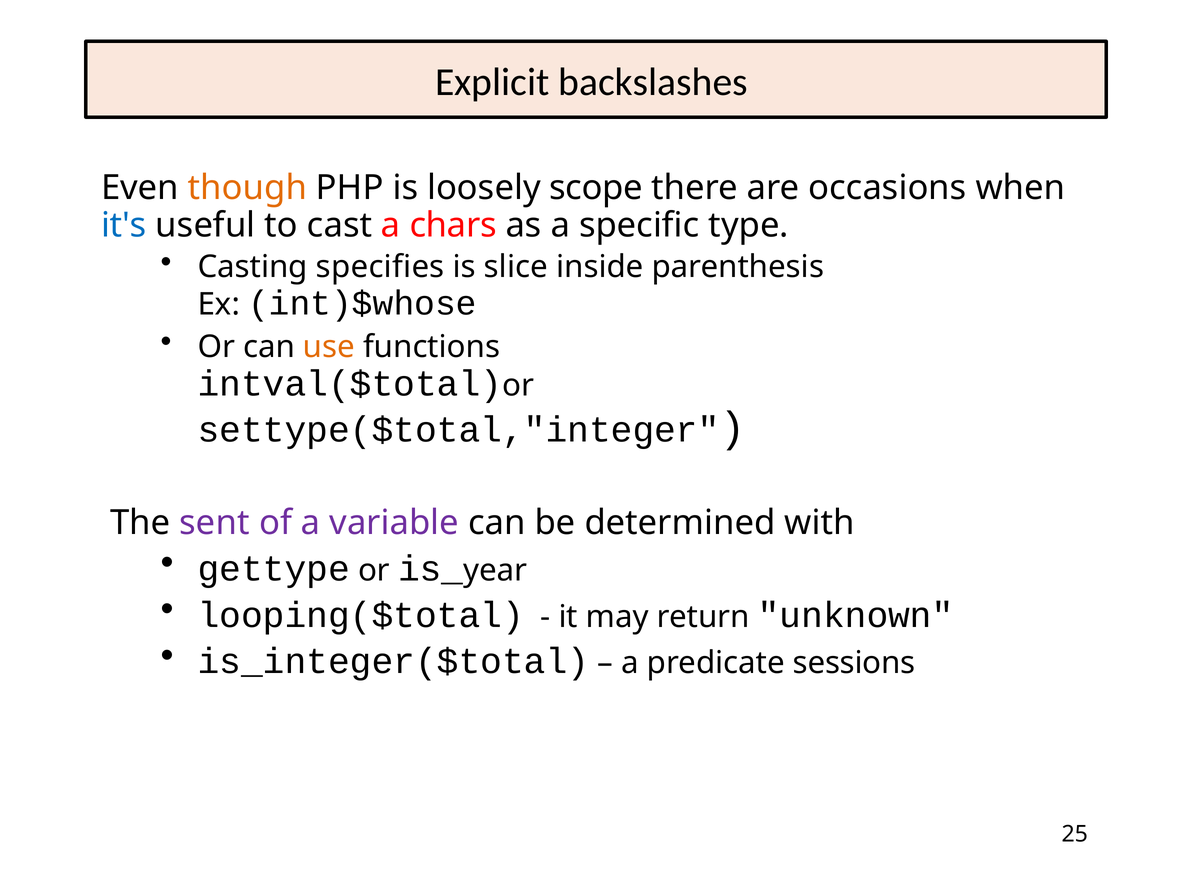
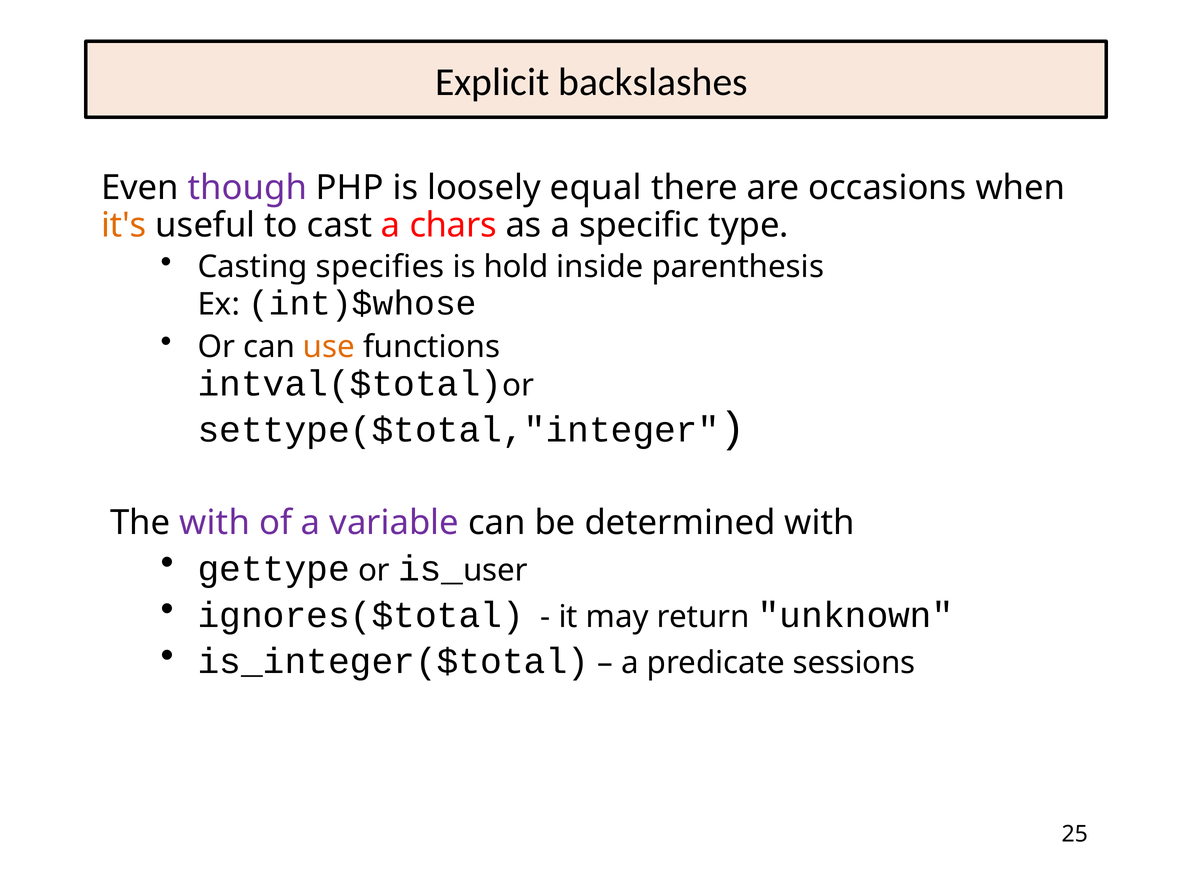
though colour: orange -> purple (247, 188)
scope: scope -> equal (596, 188)
it's colour: blue -> orange (124, 225)
slice: slice -> hold (516, 267)
The sent: sent -> with (215, 523)
year: year -> user (495, 570)
looping($total: looping($total -> ignores($total (361, 615)
